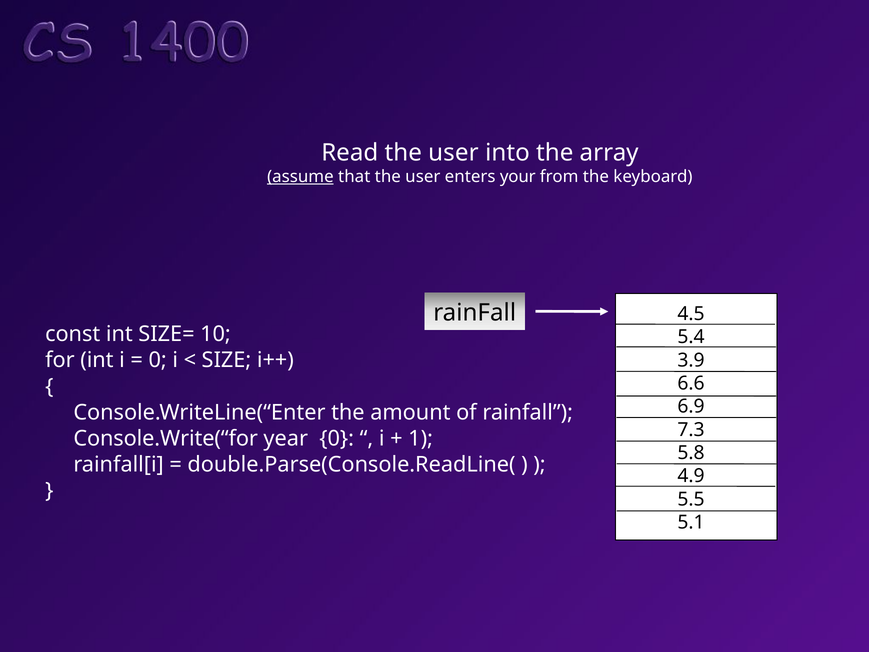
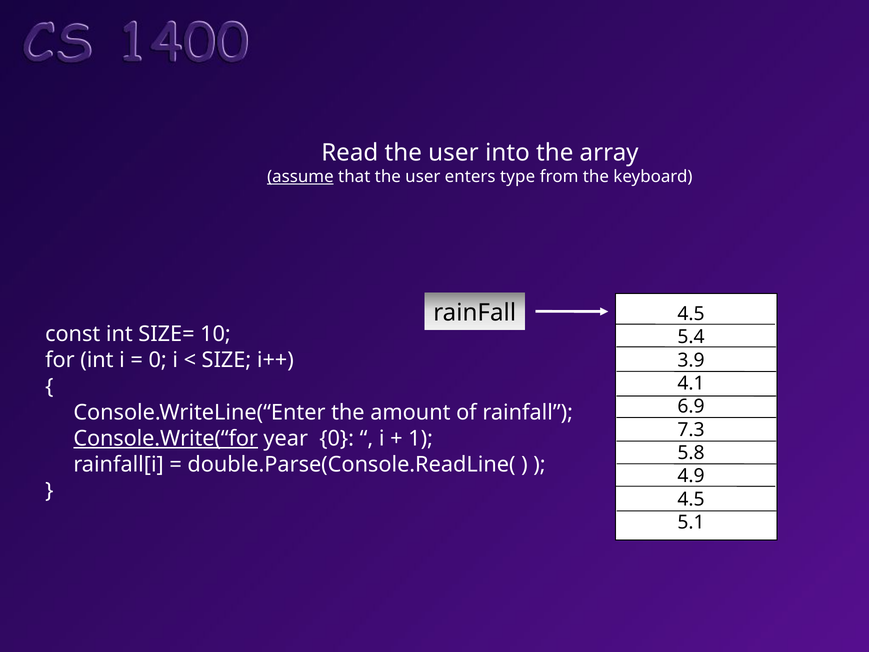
your: your -> type (518, 177)
6.6: 6.6 -> 4.1 (691, 383)
Console.Write(“for underline: none -> present (166, 438)
5.5: 5.5 -> 4.5 (691, 499)
